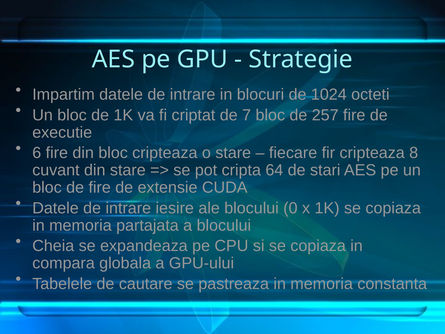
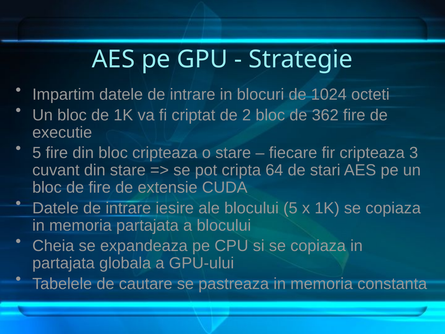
7: 7 -> 2 (247, 115)
257: 257 -> 362 (325, 115)
6: 6 -> 5 (37, 153)
8: 8 -> 3 (414, 153)
blocului 0: 0 -> 5 (290, 208)
compara: compara -> partajata (64, 263)
